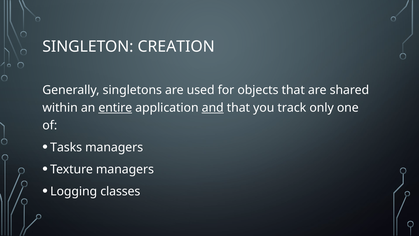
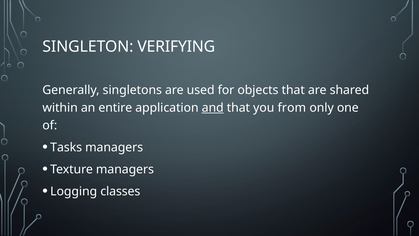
CREATION: CREATION -> VERIFYING (176, 47)
entire underline: present -> none (115, 108)
track: track -> from (292, 108)
